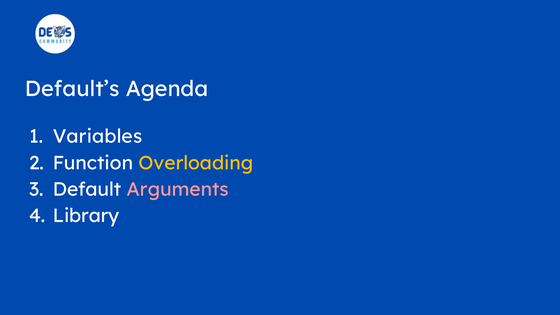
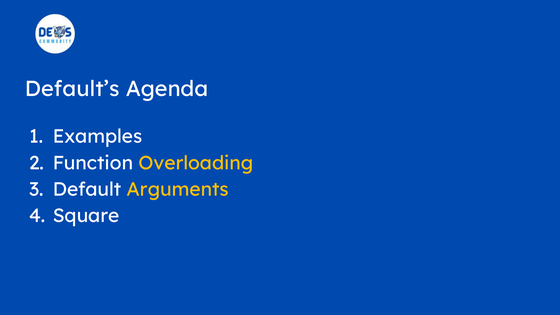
Variables: Variables -> Examples (98, 137)
Arguments colour: pink -> yellow (178, 189)
Library: Library -> Square (86, 216)
